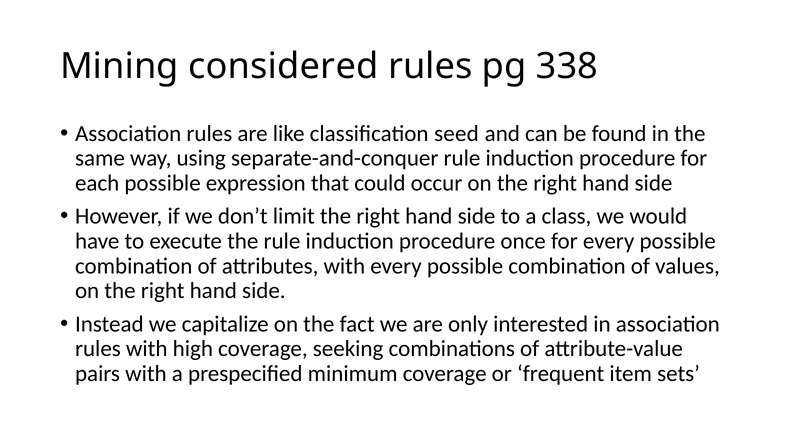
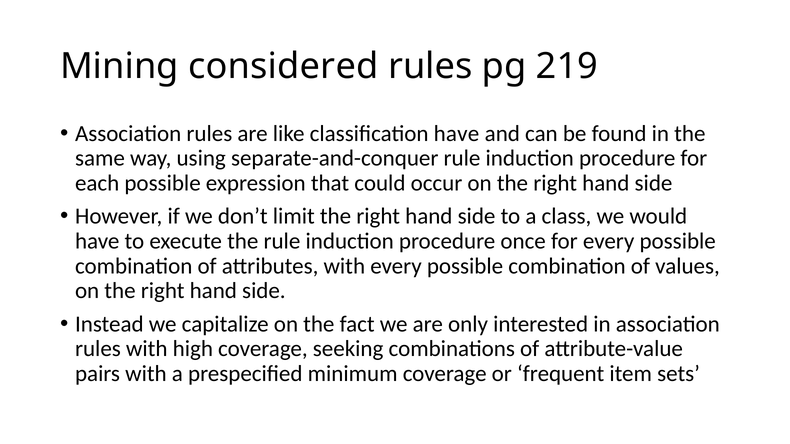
338: 338 -> 219 (567, 66)
classification seed: seed -> have (456, 134)
